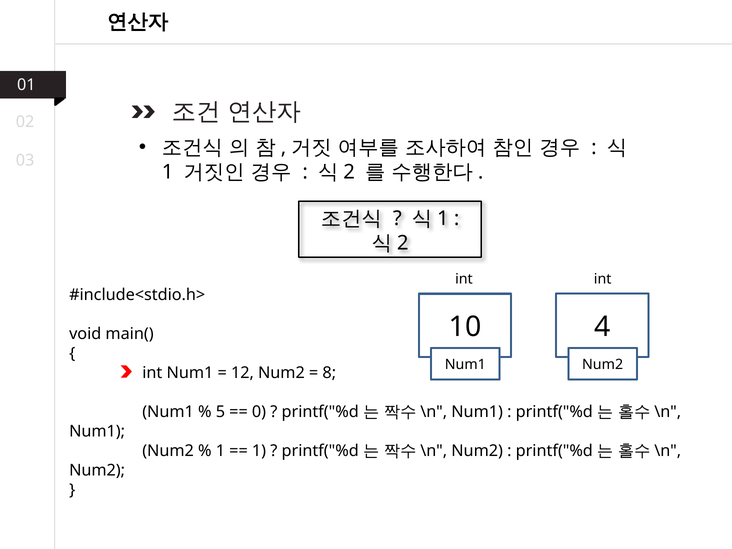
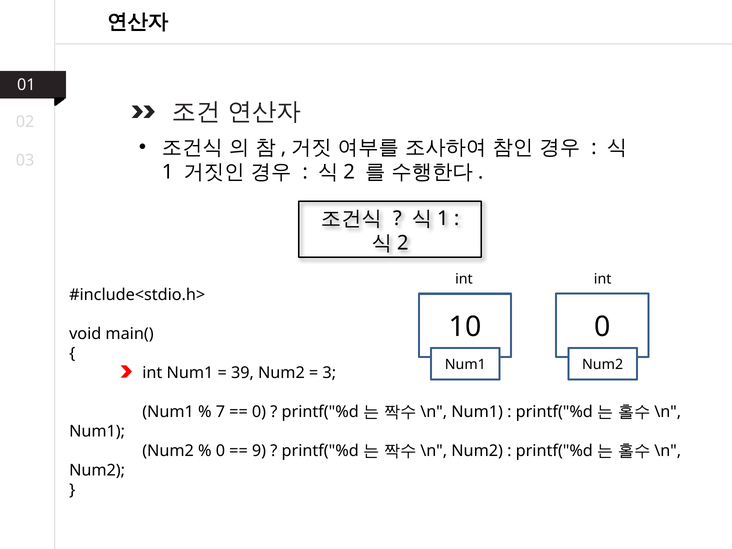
10 4: 4 -> 0 (602, 327)
12: 12 -> 39 (242, 373)
8: 8 -> 3 (329, 373)
5: 5 -> 7 (220, 412)
1: 1 -> 0 (220, 451)
1: 1 -> 9 (259, 451)
